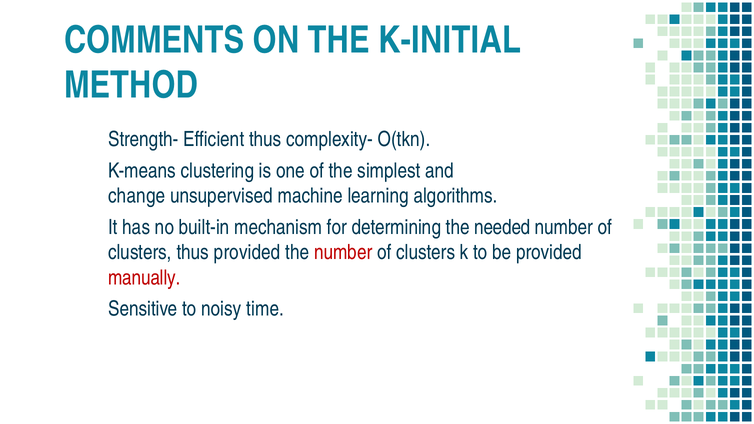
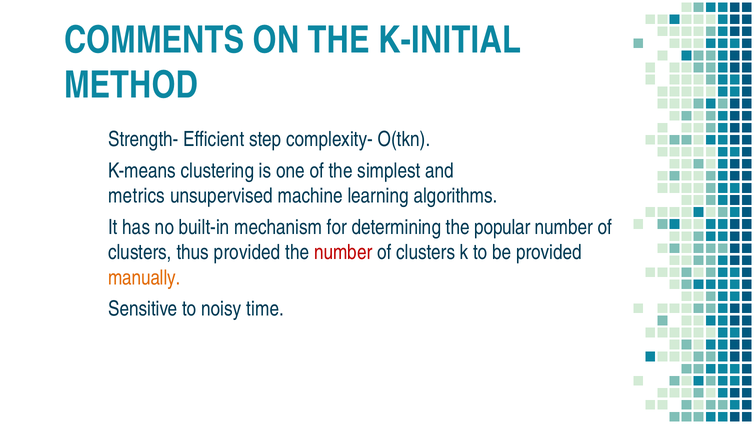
Efficient thus: thus -> step (265, 139)
change: change -> metrics (137, 196)
needed: needed -> popular (502, 227)
manually colour: red -> orange (144, 278)
